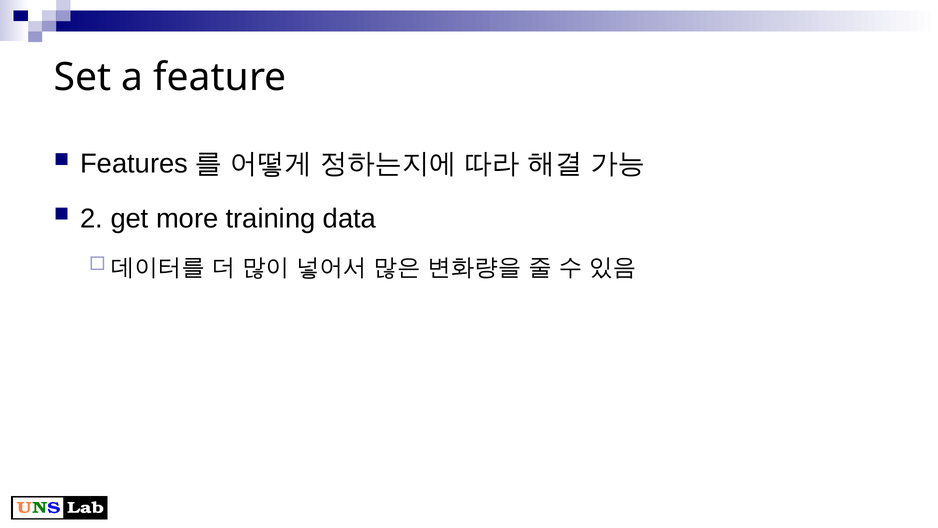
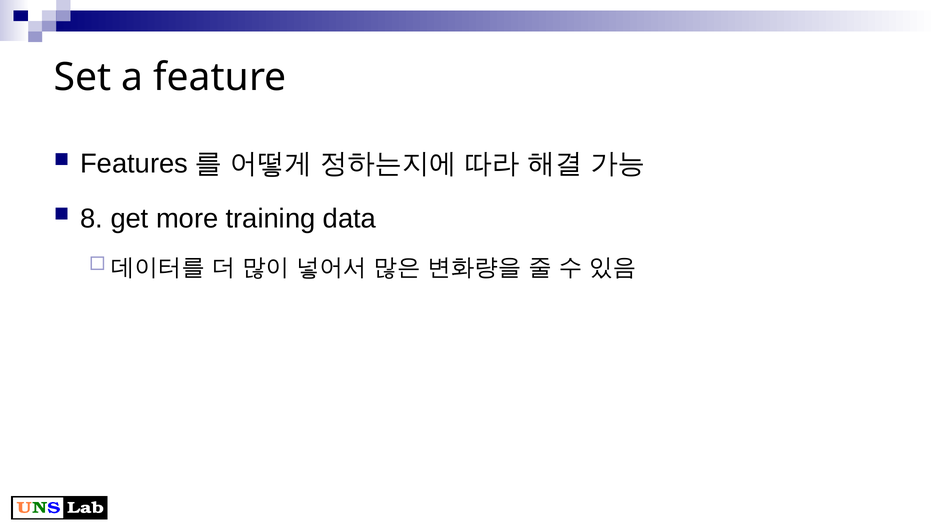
2: 2 -> 8 (92, 218)
